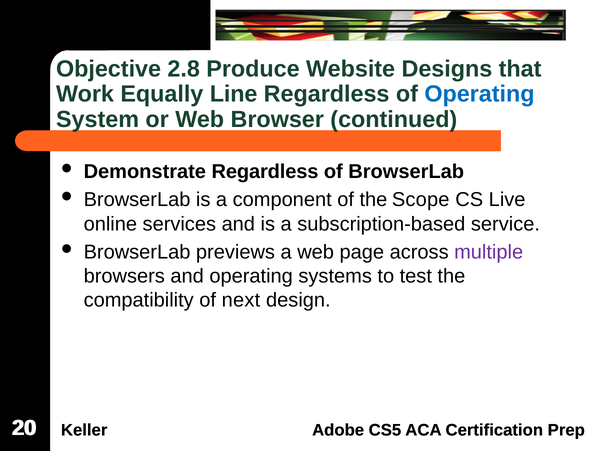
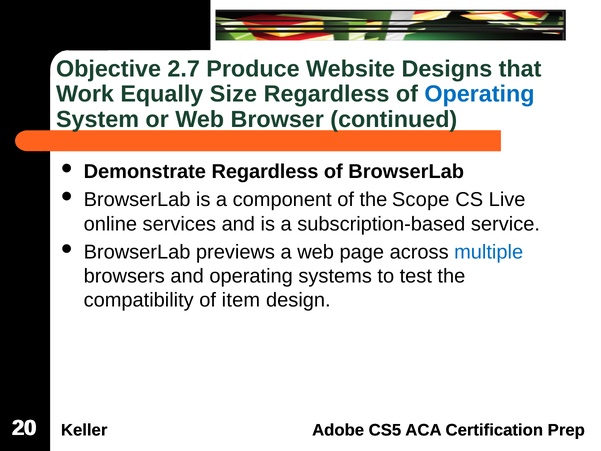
2.8: 2.8 -> 2.7 (184, 69)
Line: Line -> Size (233, 94)
multiple colour: purple -> blue (489, 252)
next: next -> item (241, 300)
